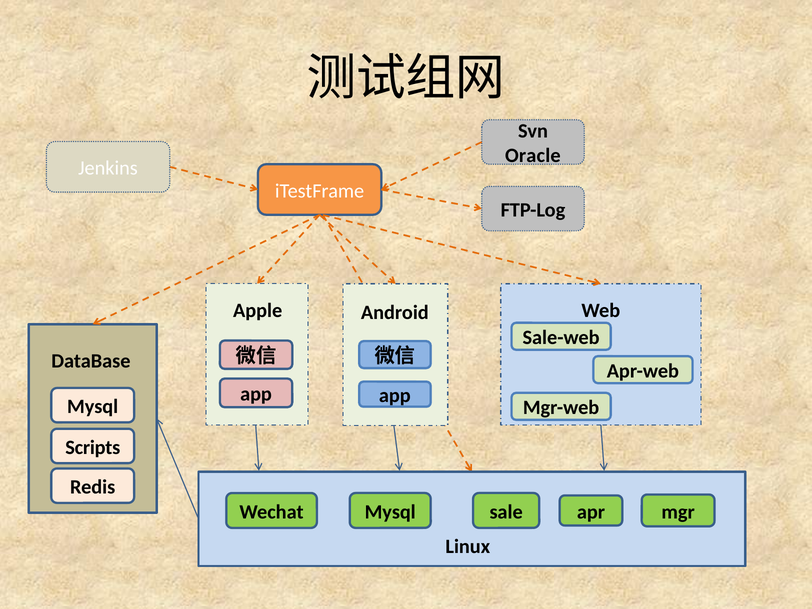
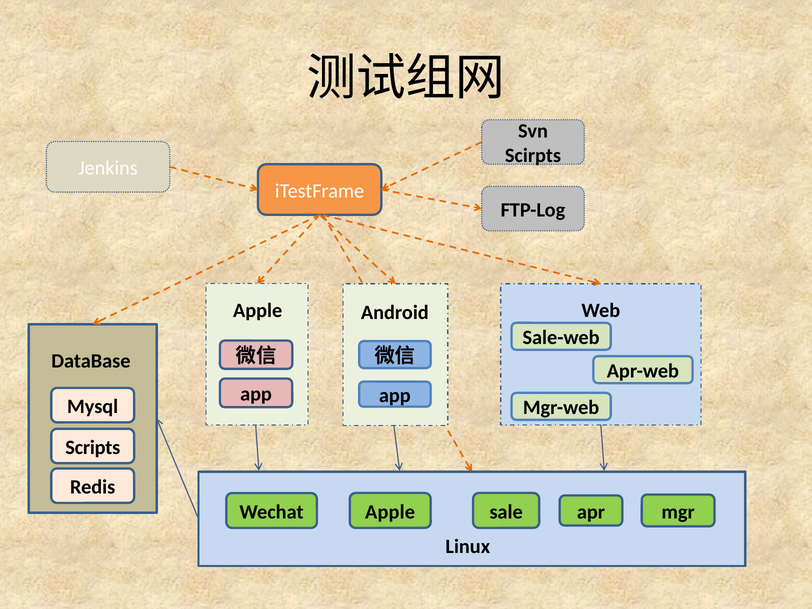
Oracle: Oracle -> Scirpts (533, 156)
Mysql: Mysql -> Apple (390, 512)
